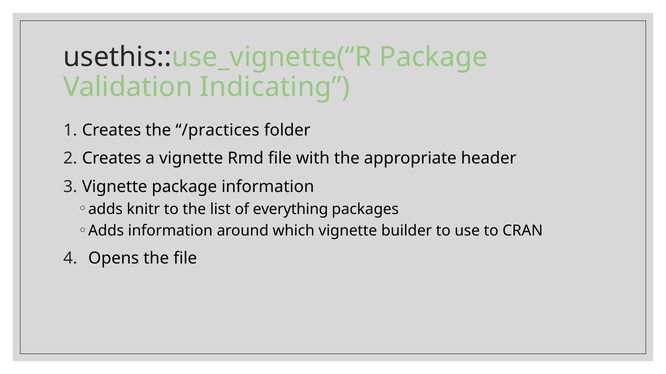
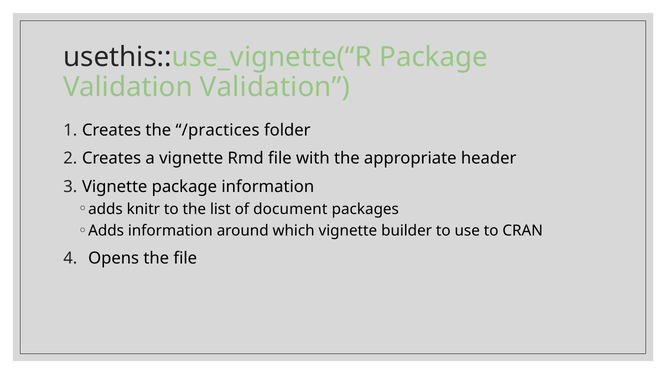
Validation Indicating: Indicating -> Validation (275, 87)
everything: everything -> document (290, 209)
